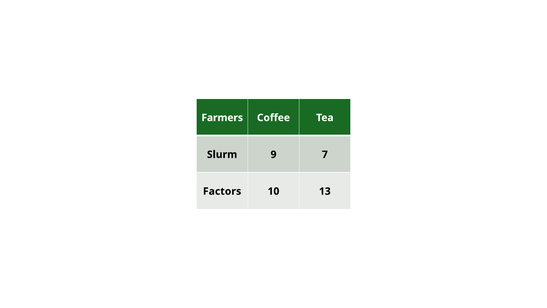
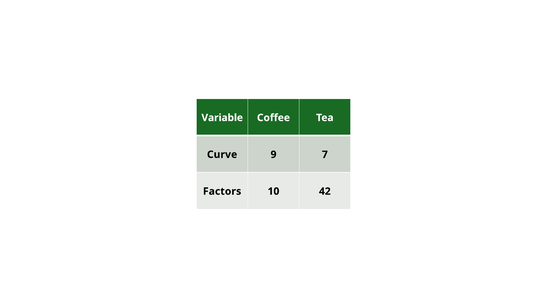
Farmers: Farmers -> Variable (222, 118)
Slurm: Slurm -> Curve (222, 154)
13: 13 -> 42 (325, 191)
